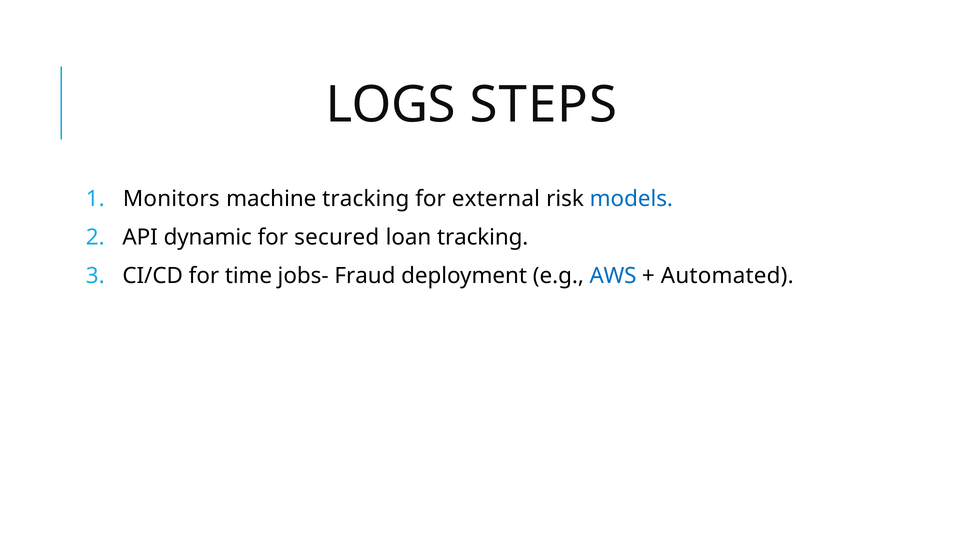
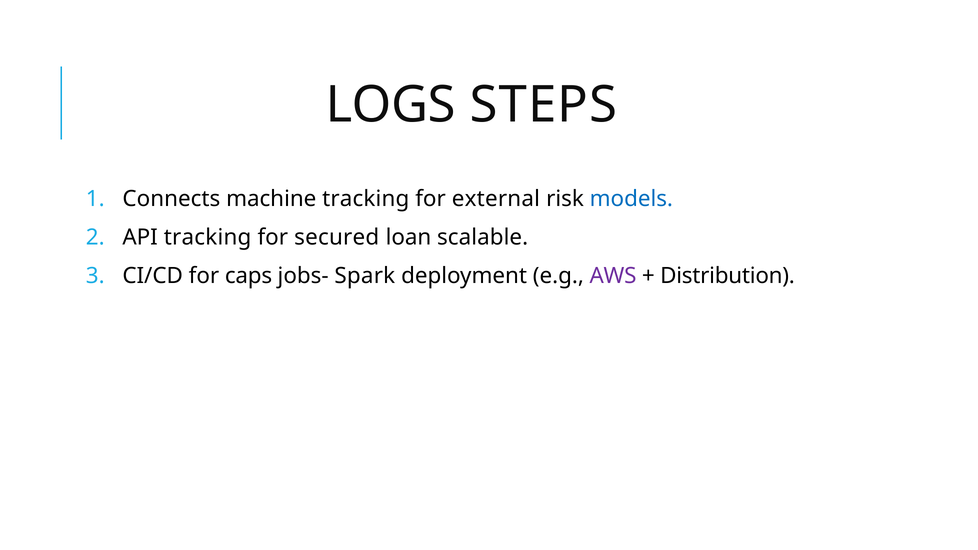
Monitors: Monitors -> Connects (171, 199)
API dynamic: dynamic -> tracking (208, 237)
loan tracking: tracking -> scalable (483, 237)
time: time -> caps (249, 276)
Fraud: Fraud -> Spark (365, 276)
AWS colour: blue -> purple (613, 276)
Automated: Automated -> Distribution (728, 276)
